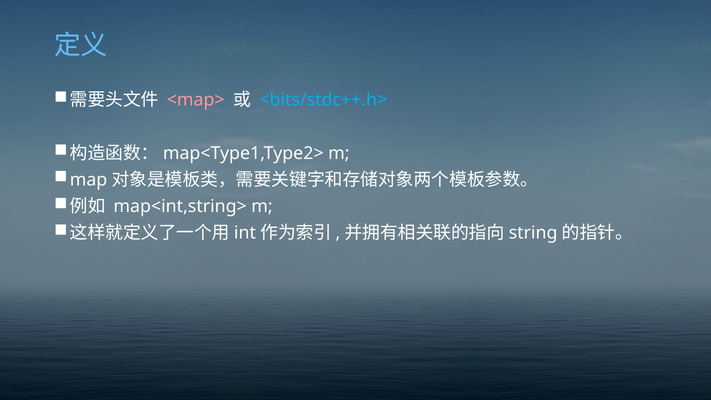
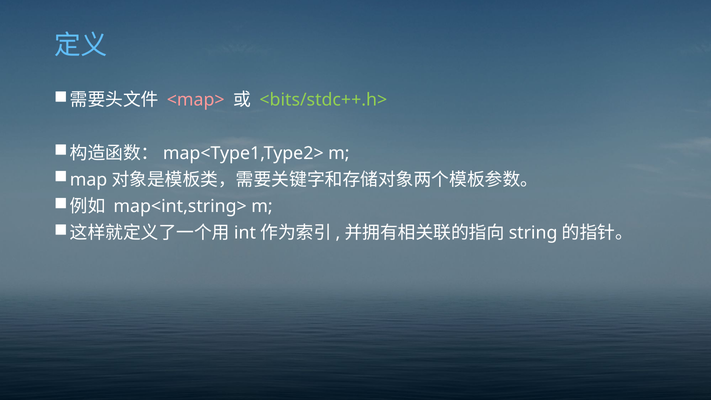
<bits/stdc++.h> colour: light blue -> light green (323, 100)
